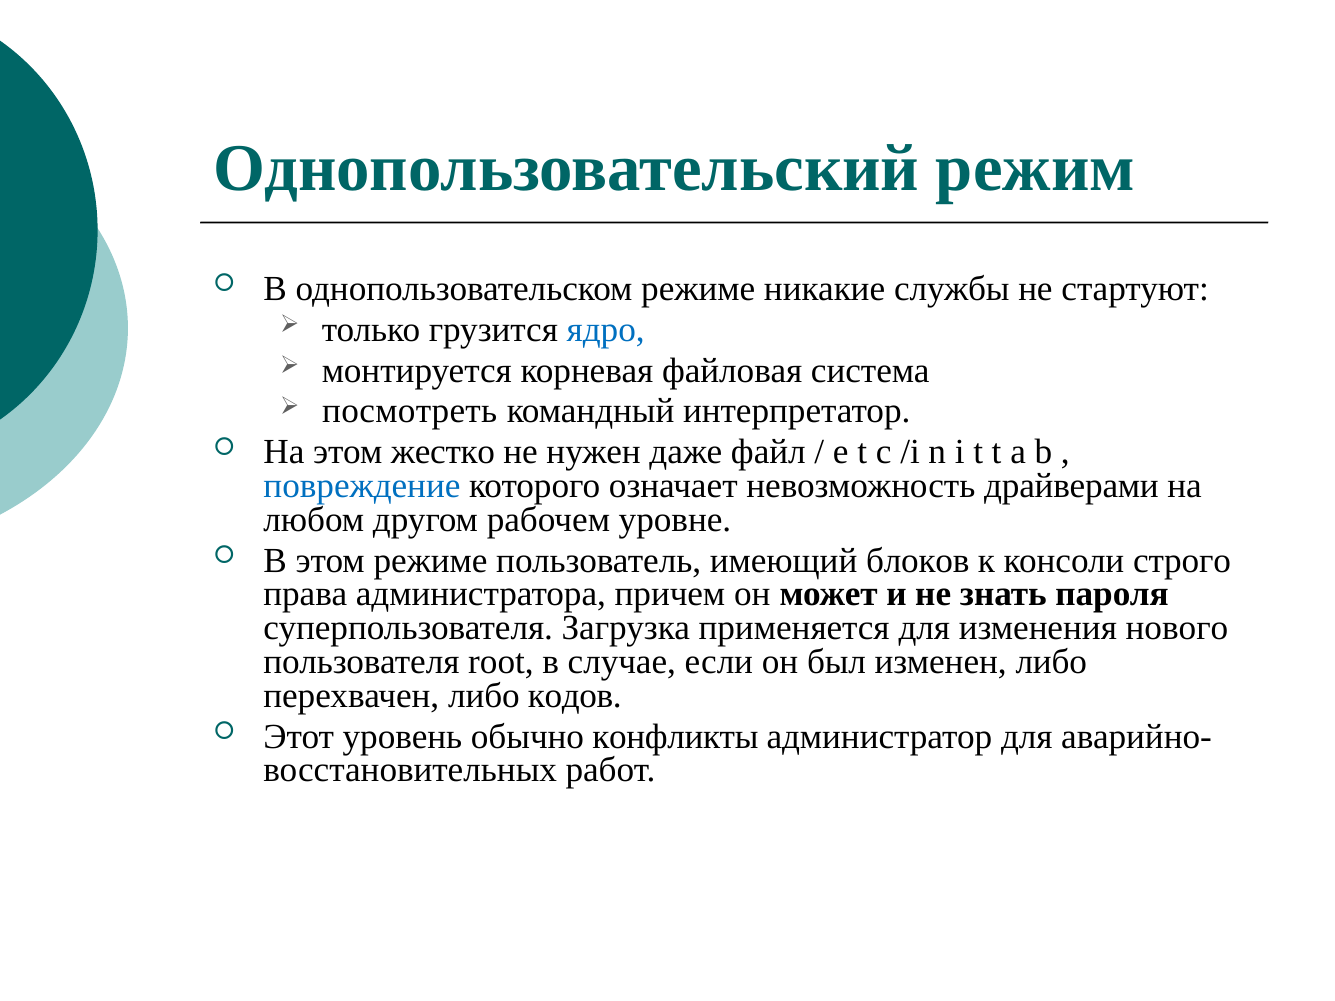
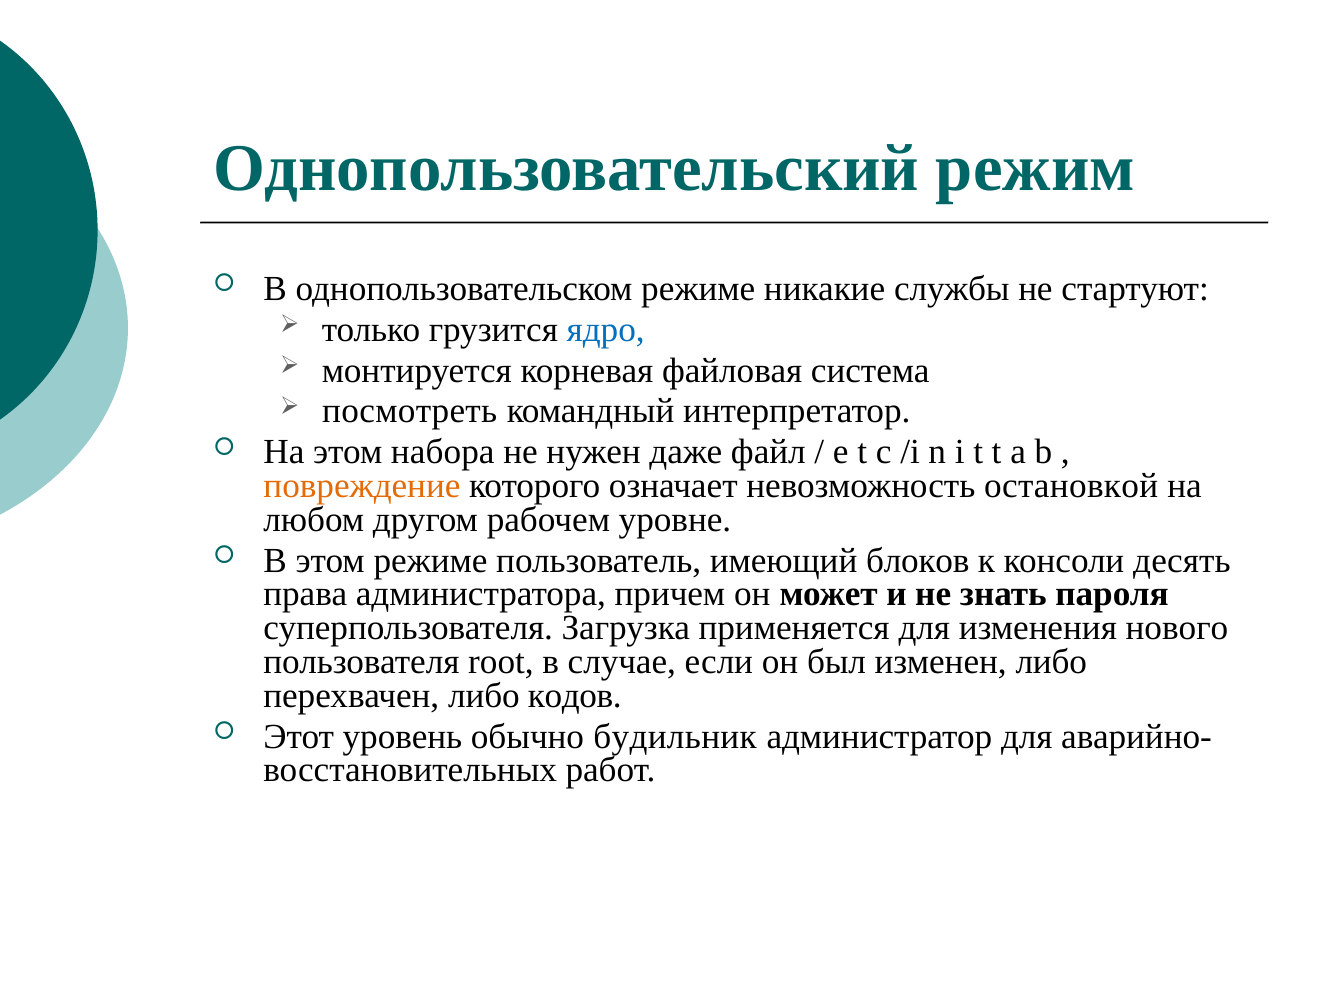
жестко: жестко -> набора (443, 452)
повреждение colour: blue -> orange (362, 486)
драйверами: драйверами -> остановкой (1071, 486)
строго: строго -> десять (1182, 561)
конфликты: конфликты -> будильник (675, 737)
